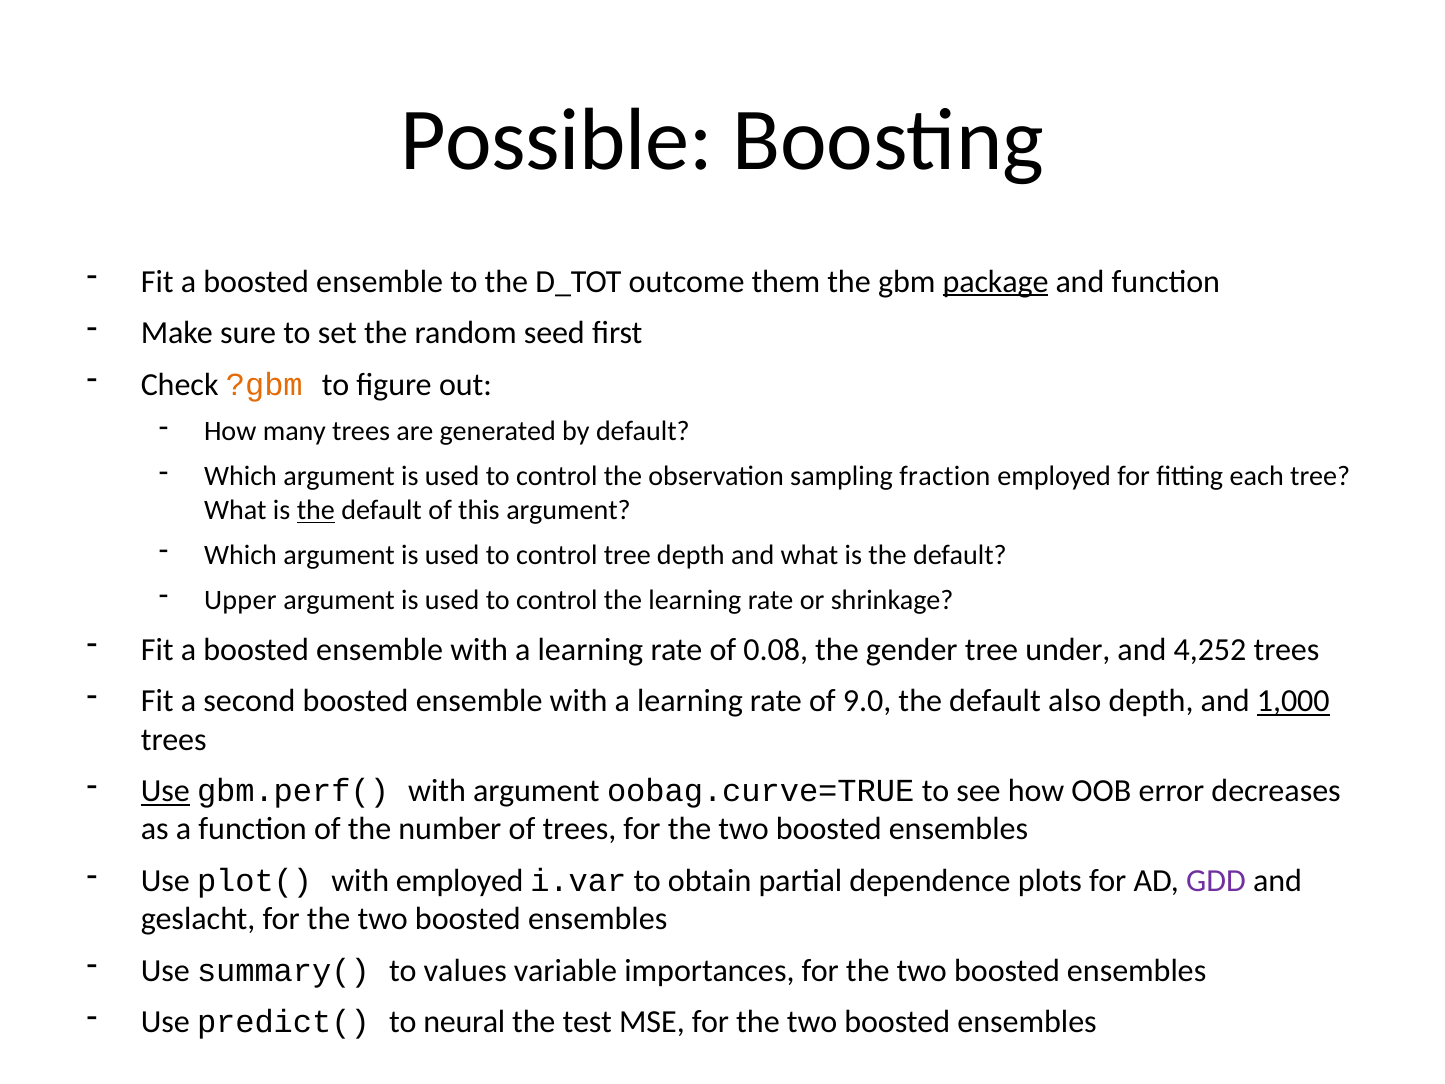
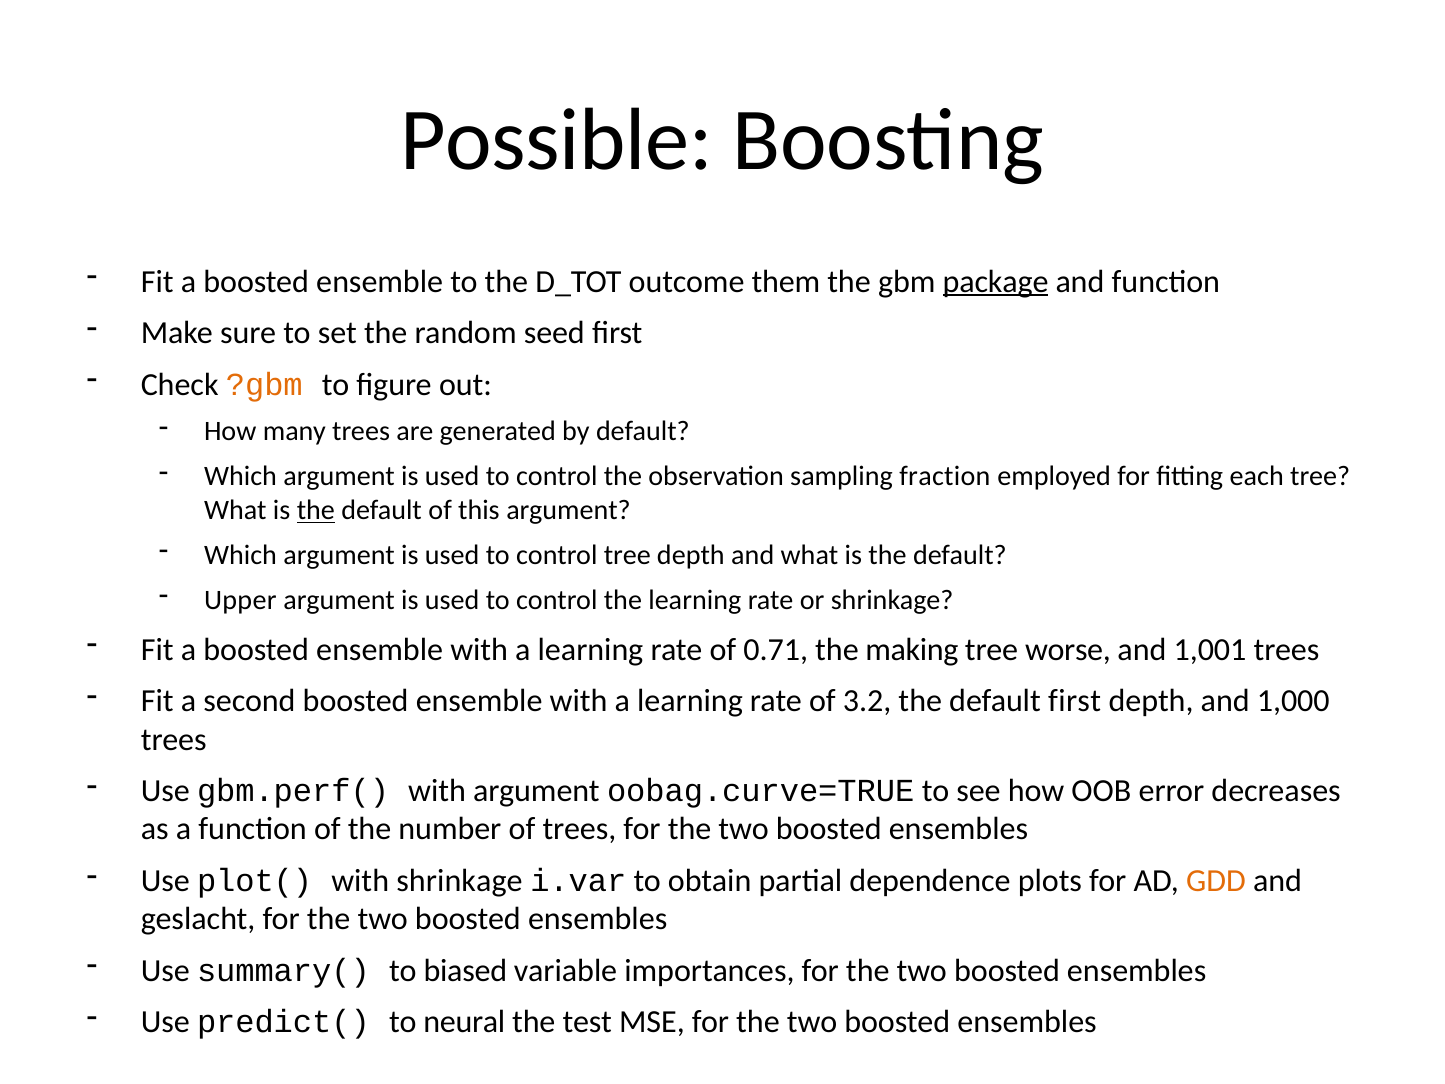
0.08: 0.08 -> 0.71 (776, 649)
gender: gender -> making (912, 649)
under: under -> worse (1068, 649)
4,252: 4,252 -> 1,001 (1210, 649)
9.0: 9.0 -> 3.2 (867, 701)
default also: also -> first (1075, 701)
1,000 underline: present -> none (1293, 701)
Use underline: present -> none (165, 791)
with employed: employed -> shrinkage (459, 881)
GDD colour: purple -> orange (1216, 881)
values: values -> biased (465, 970)
